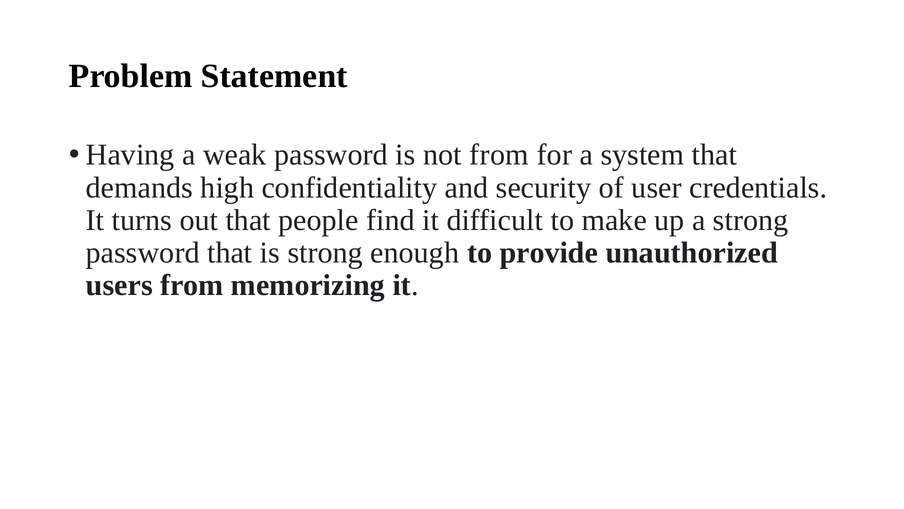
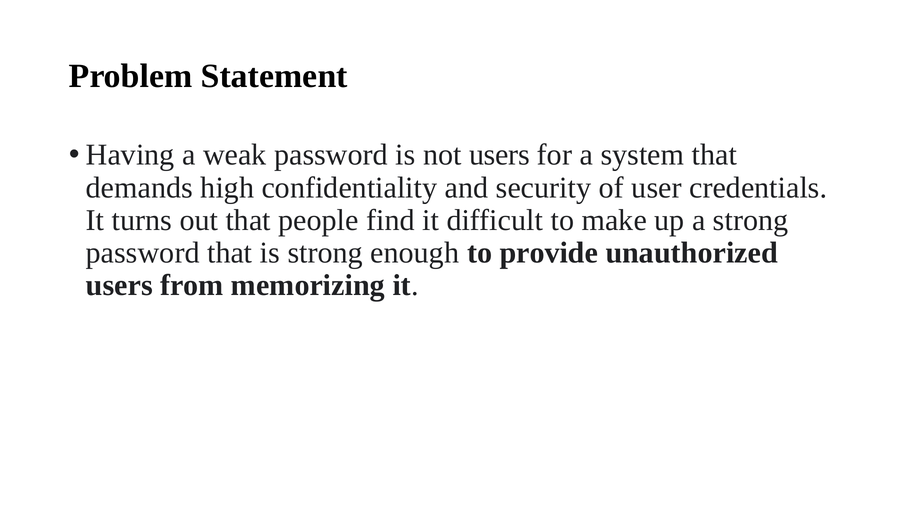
not from: from -> users (499, 155)
